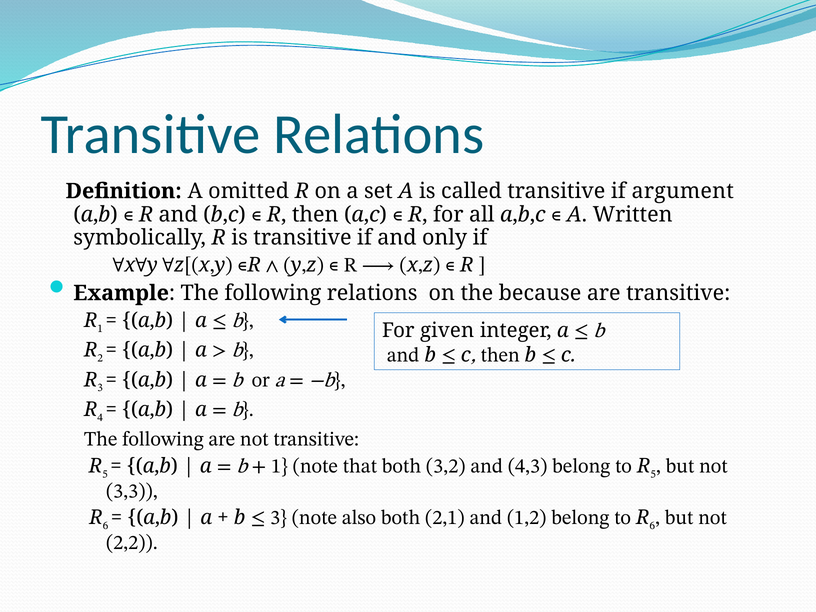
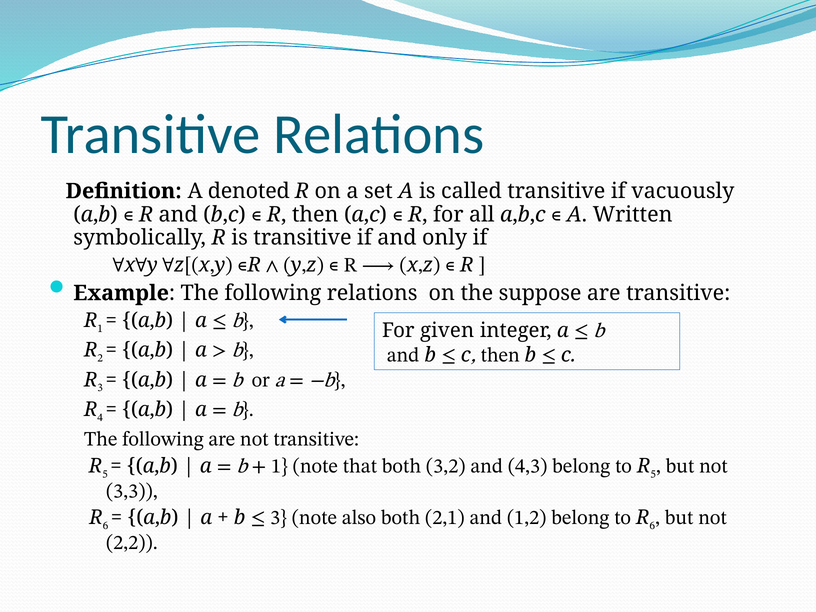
omitted: omitted -> denoted (249, 191)
argument: argument -> vacuously (683, 191)
because: because -> suppose (540, 293)
